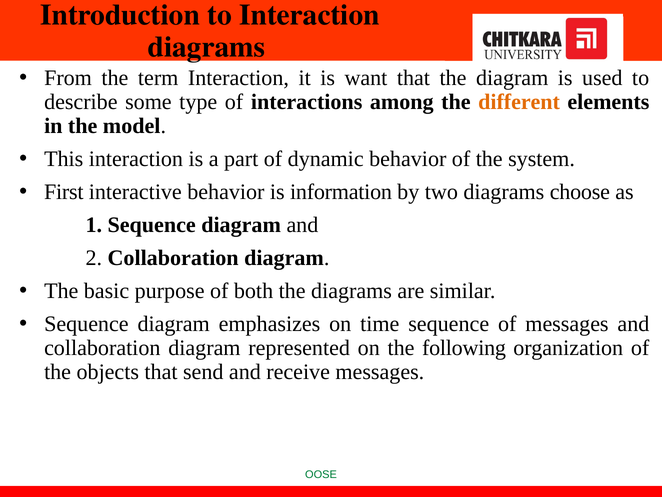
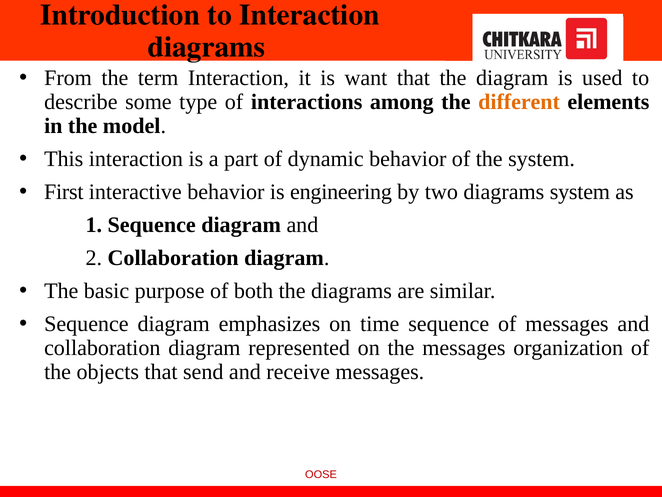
information: information -> engineering (341, 192)
diagrams choose: choose -> system (580, 192)
the following: following -> messages (464, 348)
OOSE colour: green -> red (321, 474)
